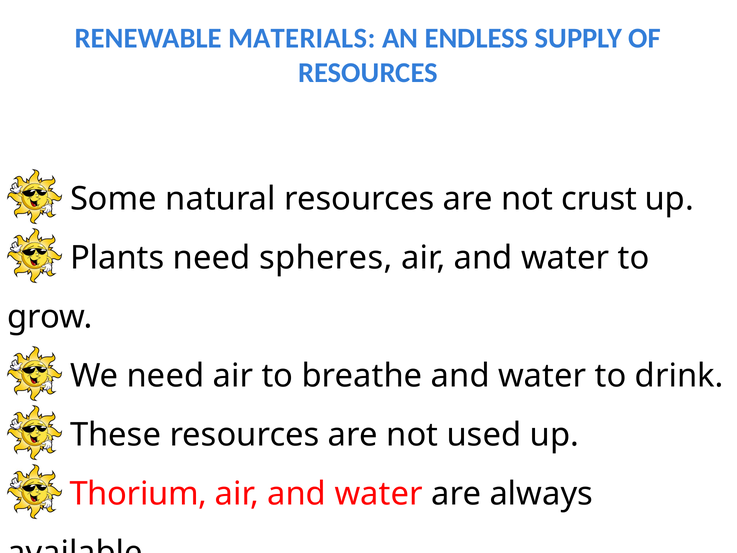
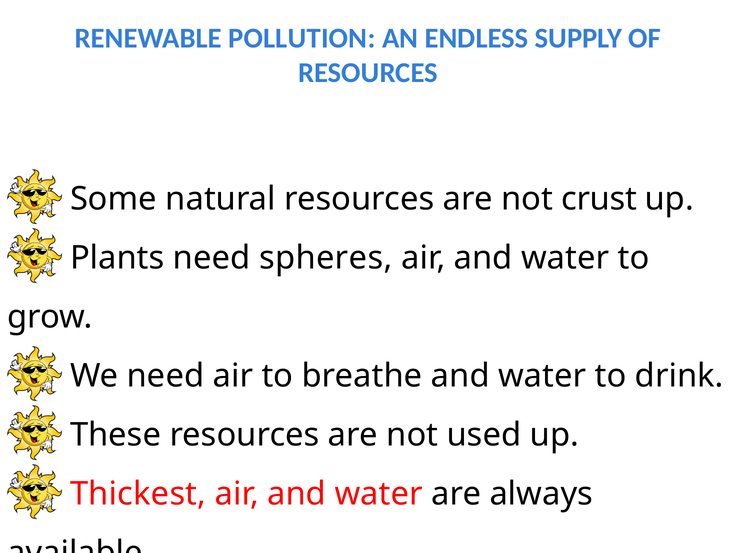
MATERIALS: MATERIALS -> POLLUTION (302, 38)
Thorium: Thorium -> Thickest (138, 494)
